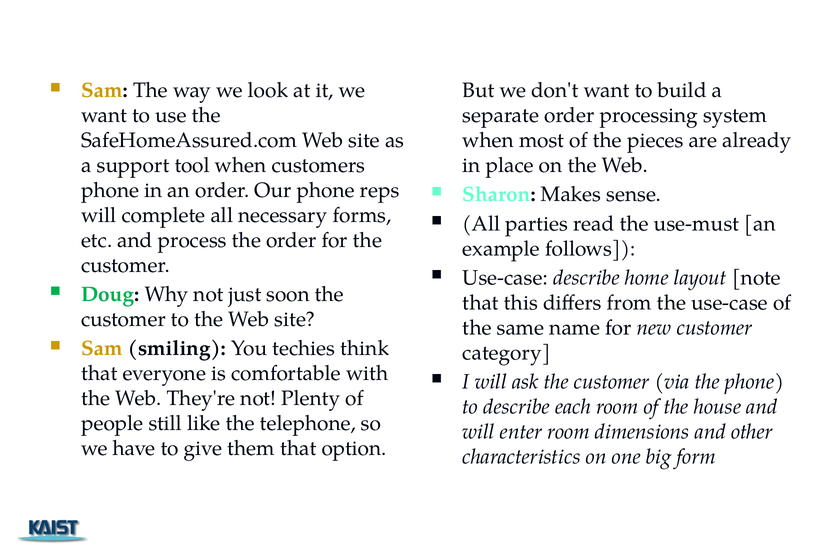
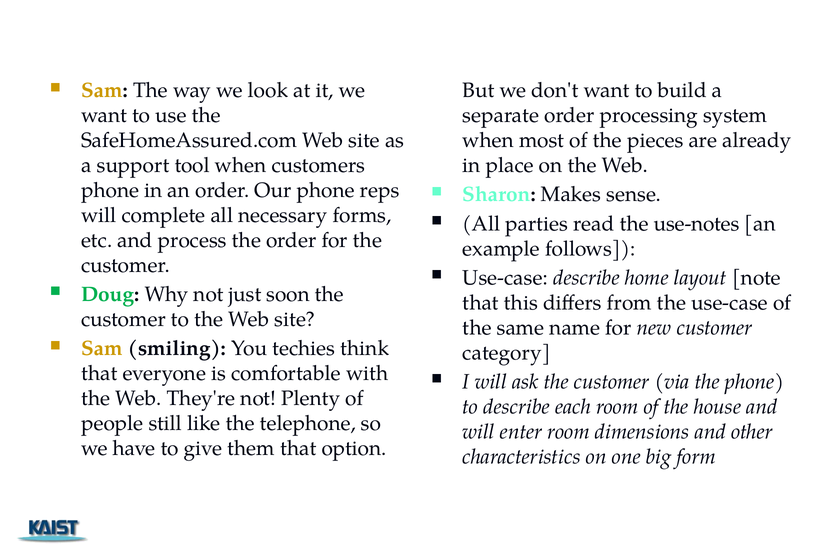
use-must: use-must -> use-notes (697, 224)
